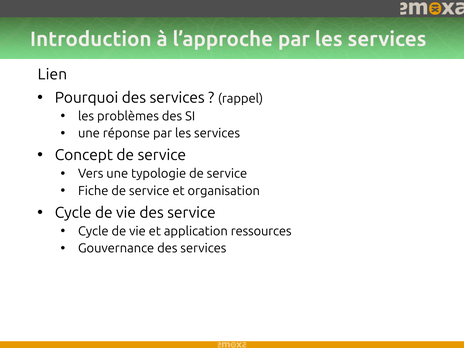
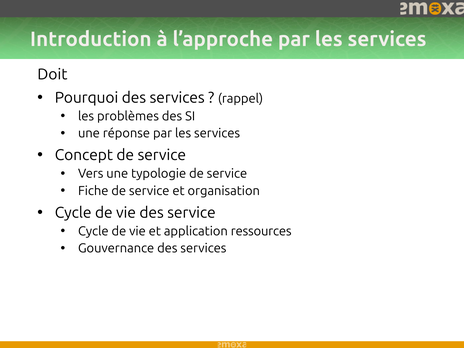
Lien: Lien -> Doit (52, 75)
